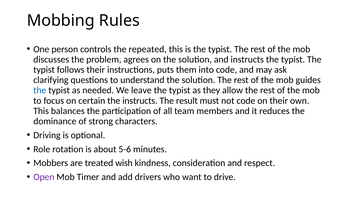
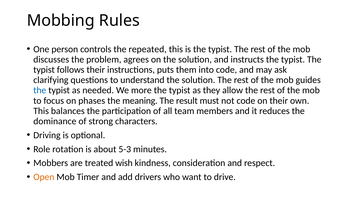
leave: leave -> more (141, 90)
certain: certain -> phases (92, 100)
the instructs: instructs -> meaning (140, 100)
5-6: 5-6 -> 5-3 (125, 149)
Open colour: purple -> orange (44, 177)
